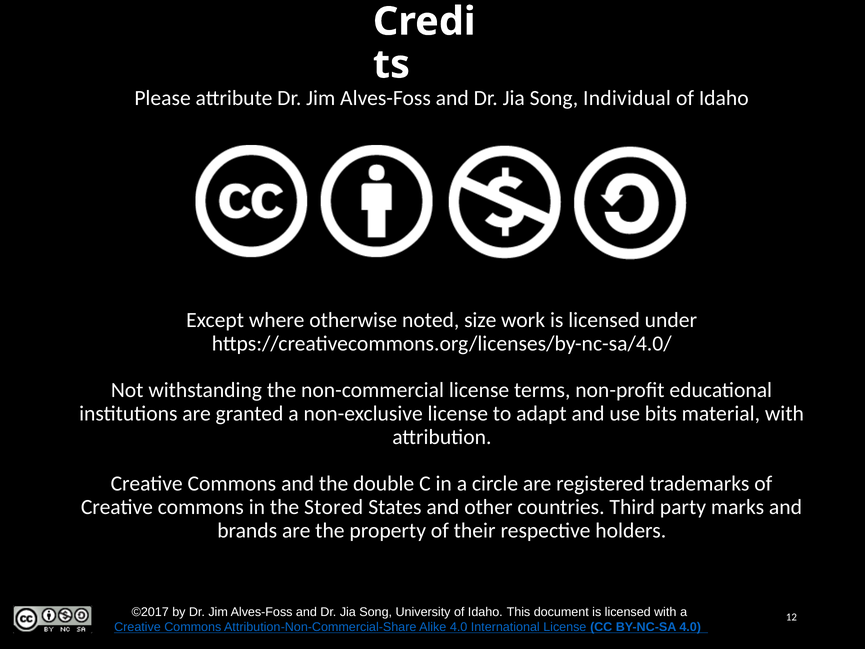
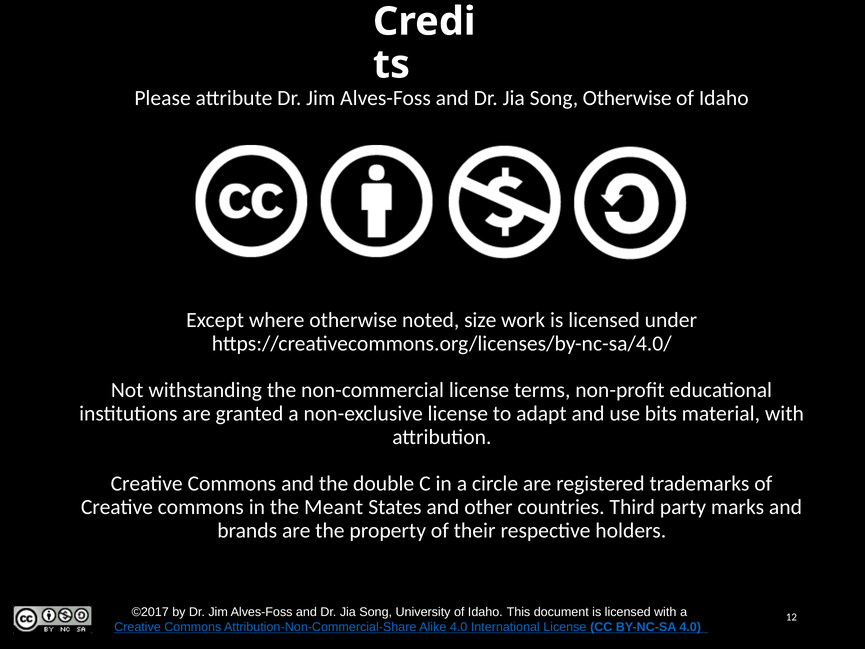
Song Individual: Individual -> Otherwise (627, 98)
Stored: Stored -> Meant (334, 507)
